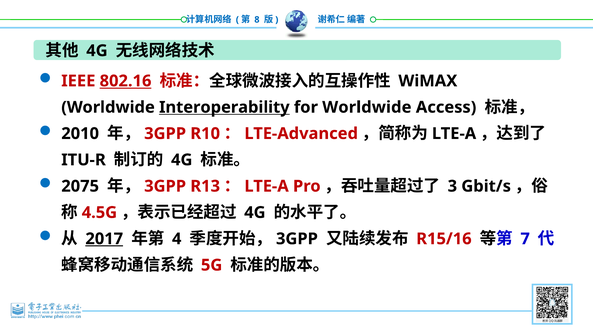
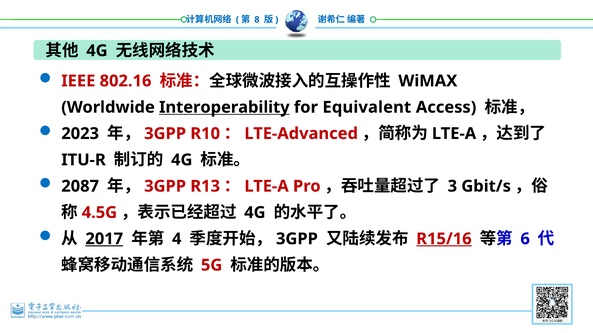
802.16 underline: present -> none (126, 81)
for Worldwide: Worldwide -> Equivalent (367, 107)
2010: 2010 -> 2023 (80, 134)
2075: 2075 -> 2087 (80, 187)
R15/16 underline: none -> present (444, 239)
7: 7 -> 6 (525, 239)
